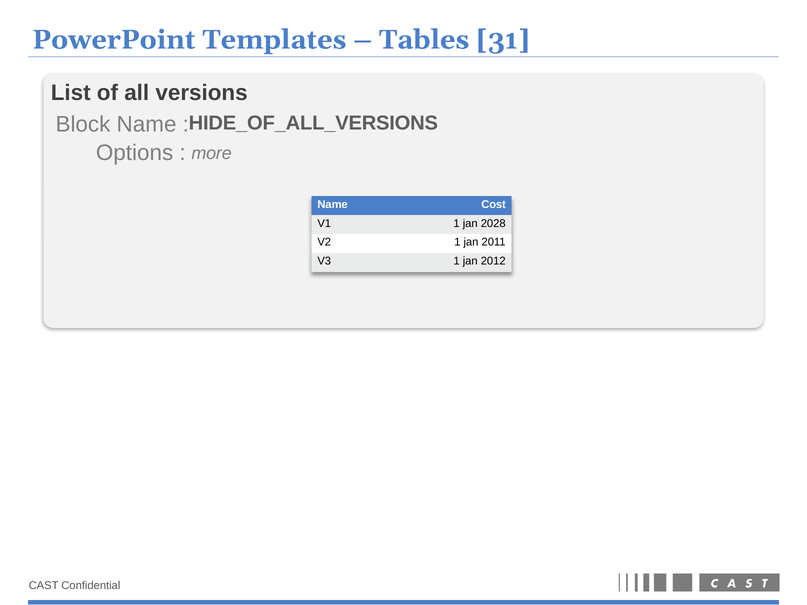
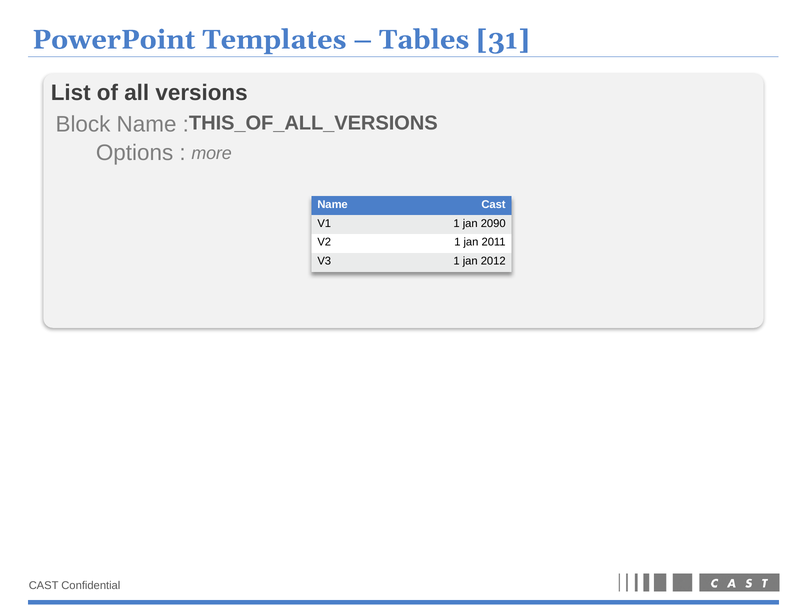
HIDE_OF_ALL_VERSIONS: HIDE_OF_ALL_VERSIONS -> THIS_OF_ALL_VERSIONS (313, 123)
Name Cost: Cost -> Cast (494, 204)
2028: 2028 -> 2090 (493, 224)
